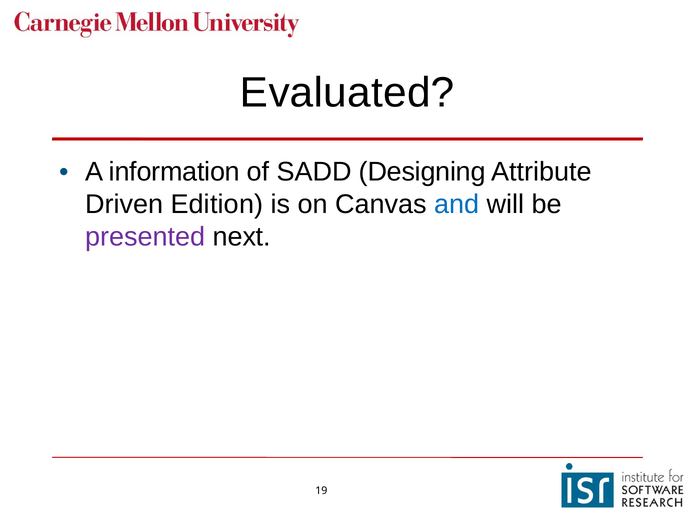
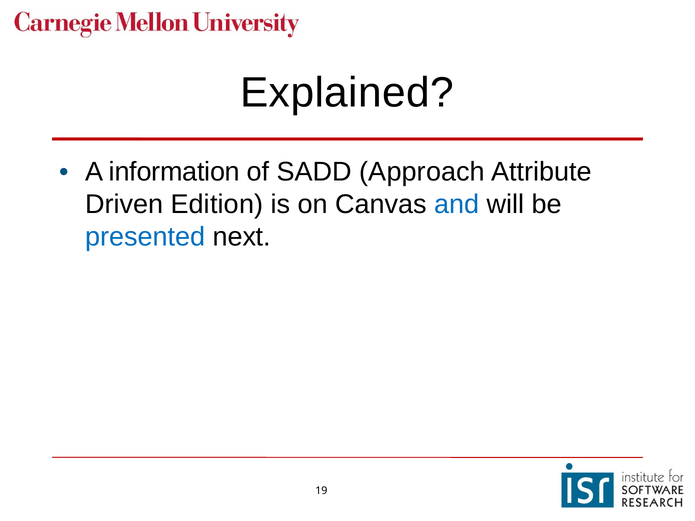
Evaluated: Evaluated -> Explained (347, 93)
Designing: Designing -> Approach (422, 172)
presented colour: purple -> blue (145, 237)
